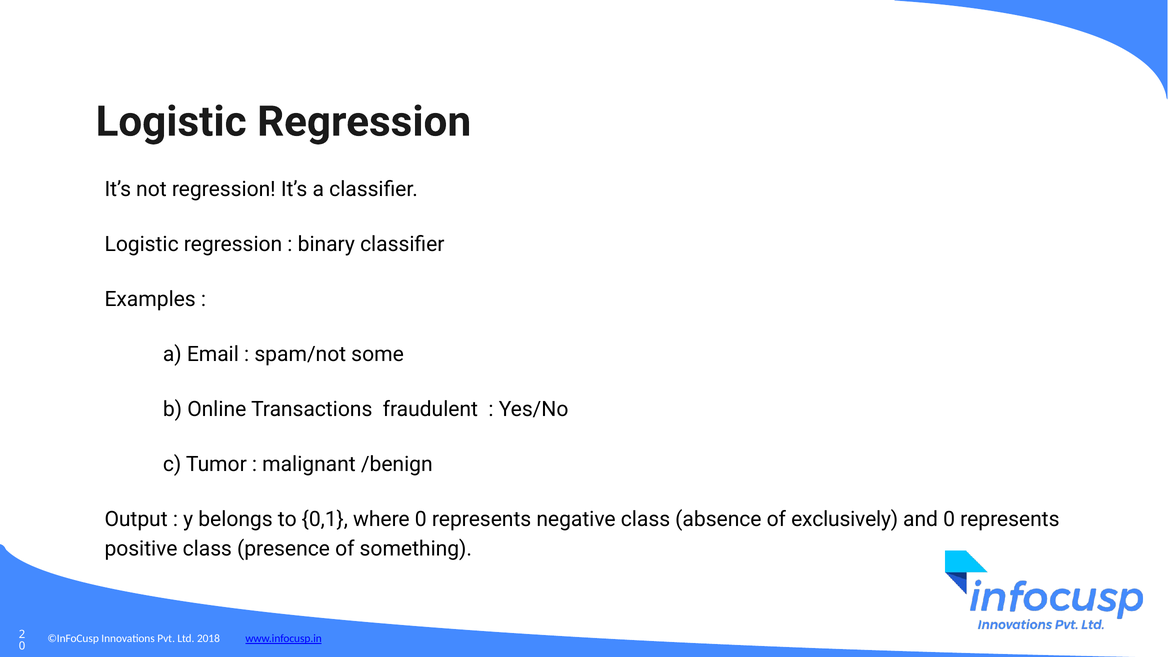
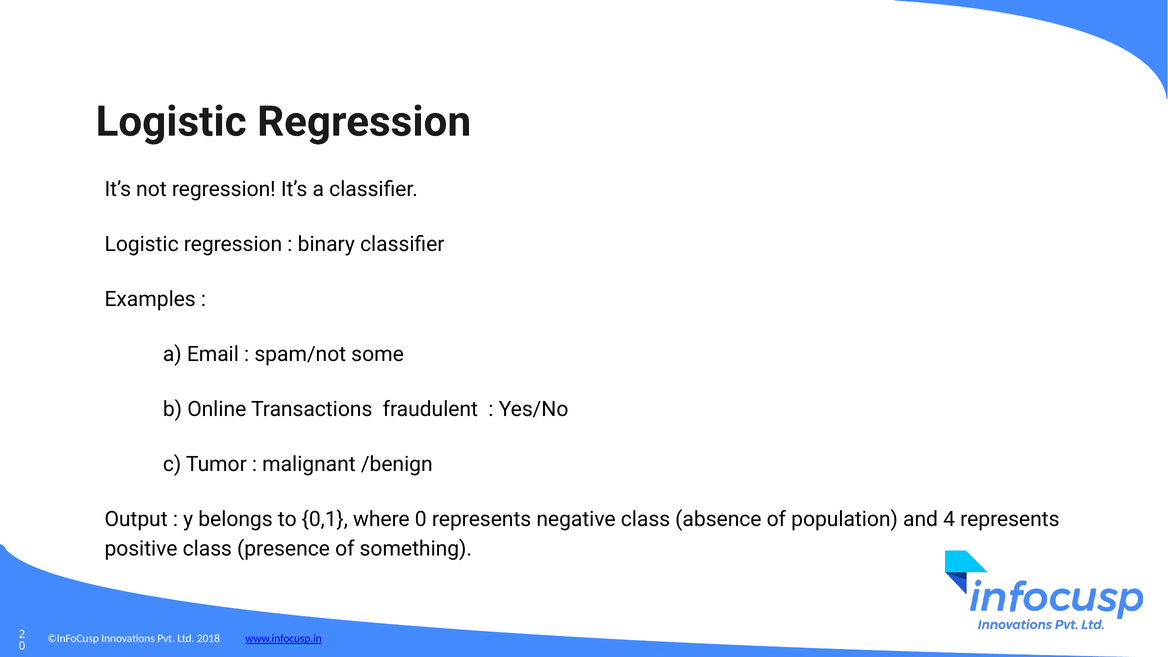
exclusively: exclusively -> population (845, 519)
and 0: 0 -> 4 (949, 519)
